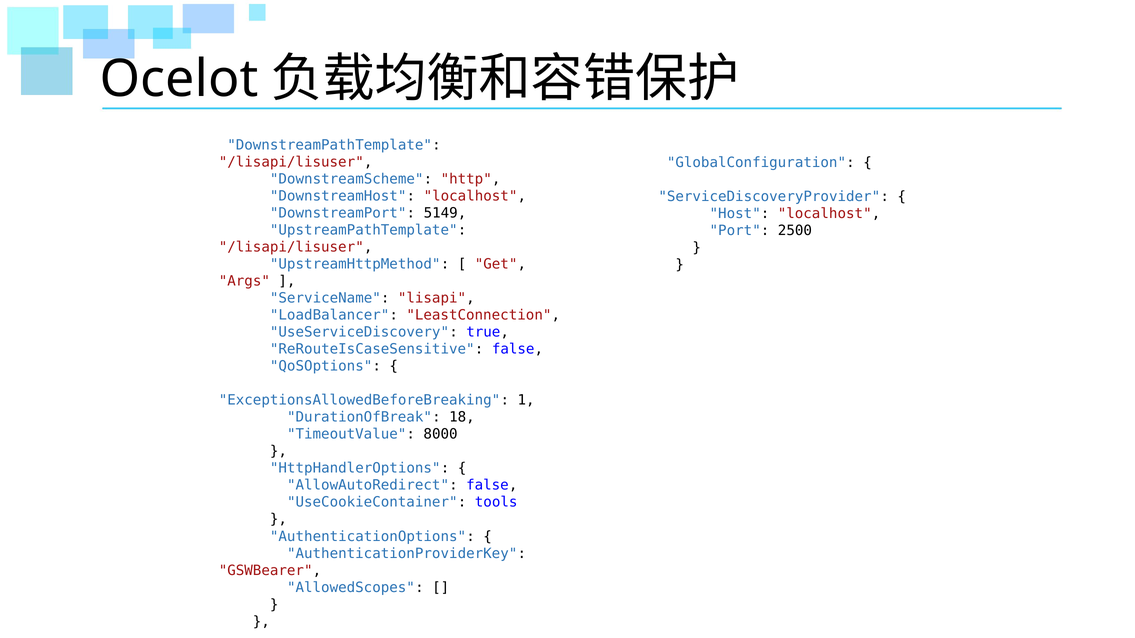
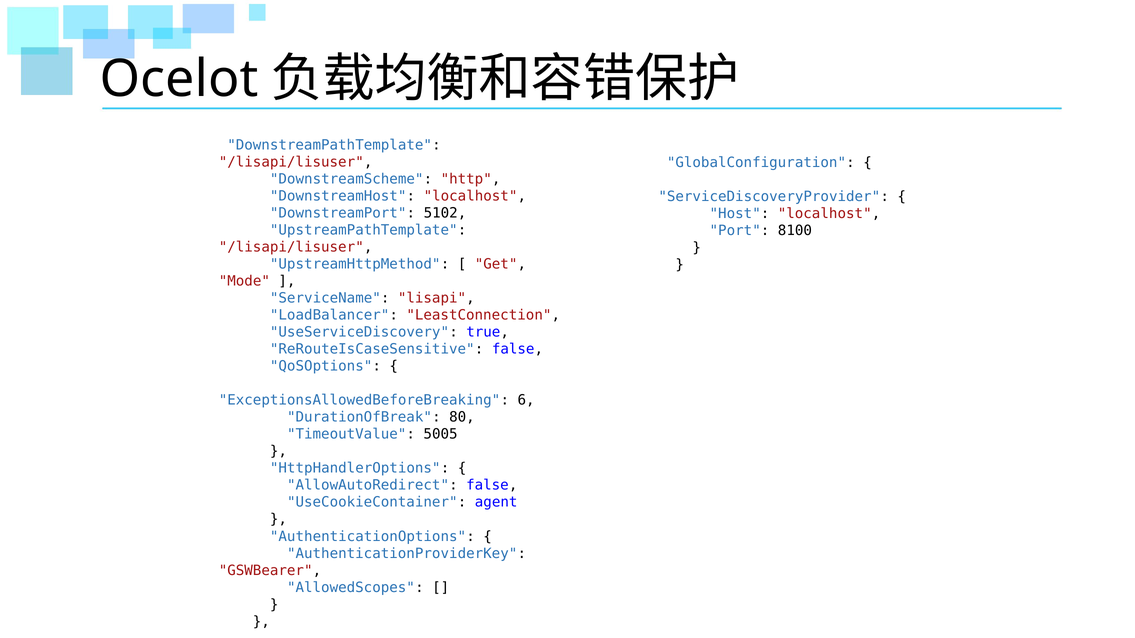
5149: 5149 -> 5102 (445, 213)
2500: 2500 -> 8100 (795, 231)
Args: Args -> Mode (244, 281)
1: 1 -> 6 (526, 400)
18: 18 -> 80 (462, 418)
8000: 8000 -> 5005 (441, 435)
tools: tools -> agent (496, 503)
